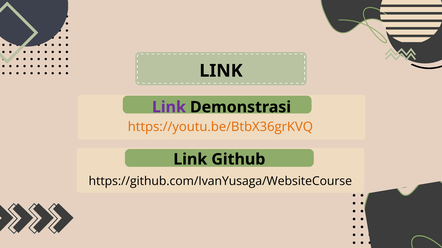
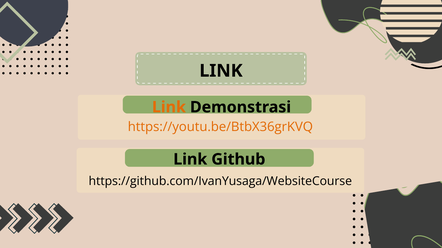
Link colour: purple -> orange (169, 107)
